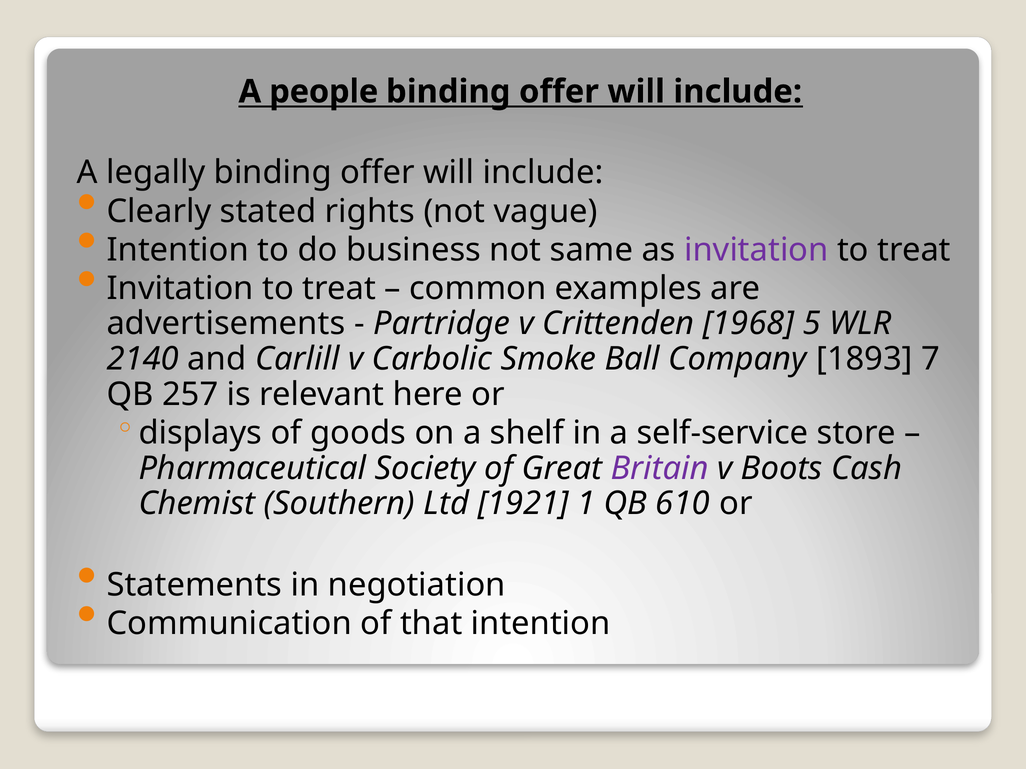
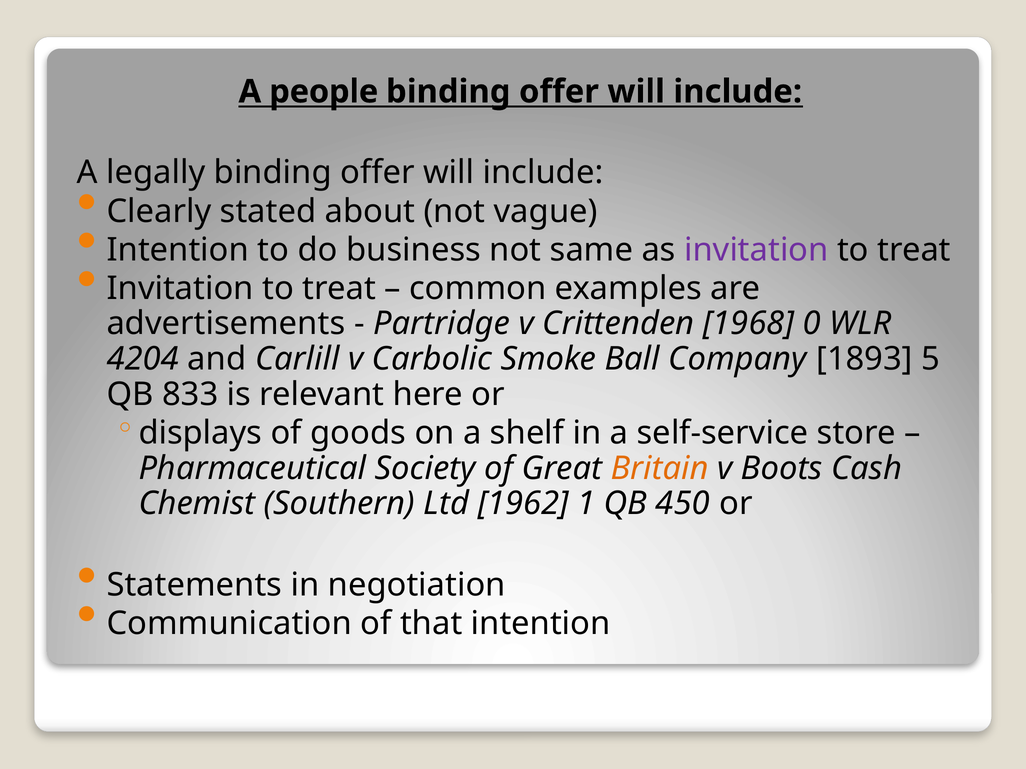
rights: rights -> about (370, 211)
5: 5 -> 0 (812, 324)
2140: 2140 -> 4204 (143, 359)
7: 7 -> 5 (931, 359)
257: 257 -> 833 (190, 395)
Britain colour: purple -> orange (660, 469)
1921: 1921 -> 1962 (523, 504)
610: 610 -> 450 (683, 504)
